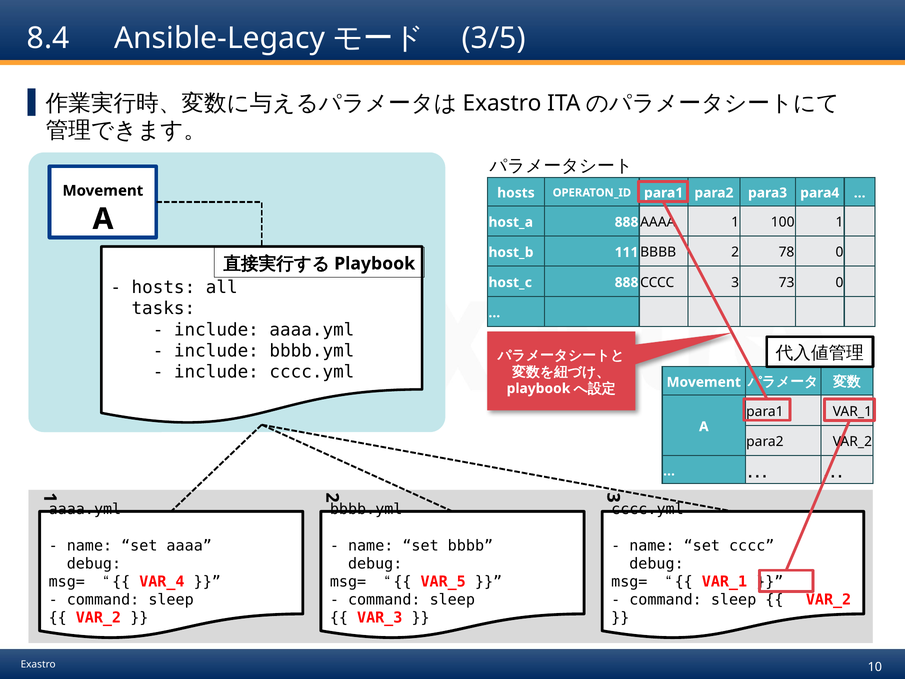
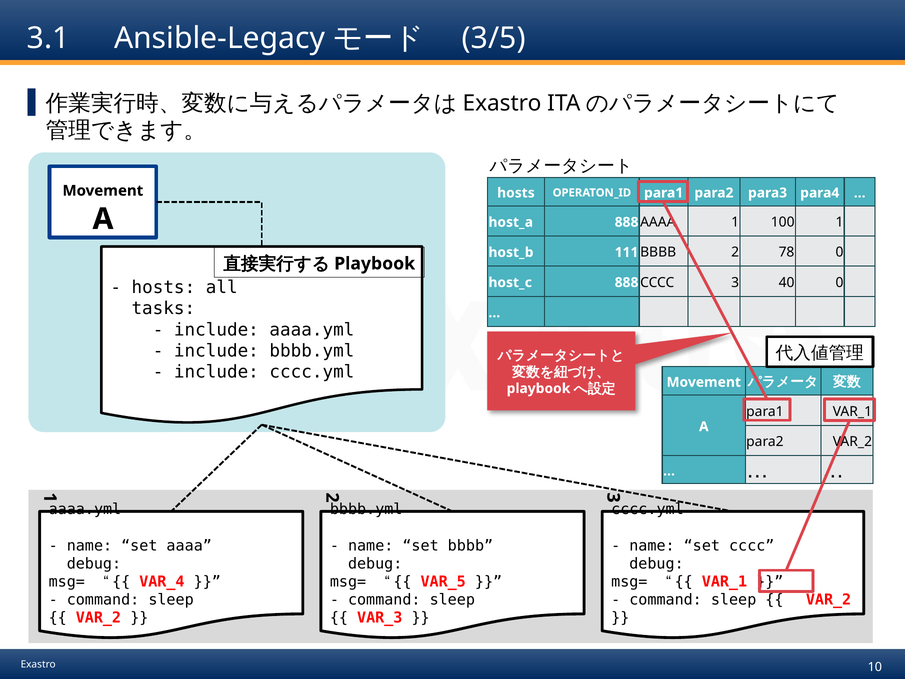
8.4: 8.4 -> 3.1 (48, 38)
73: 73 -> 40 (787, 282)
